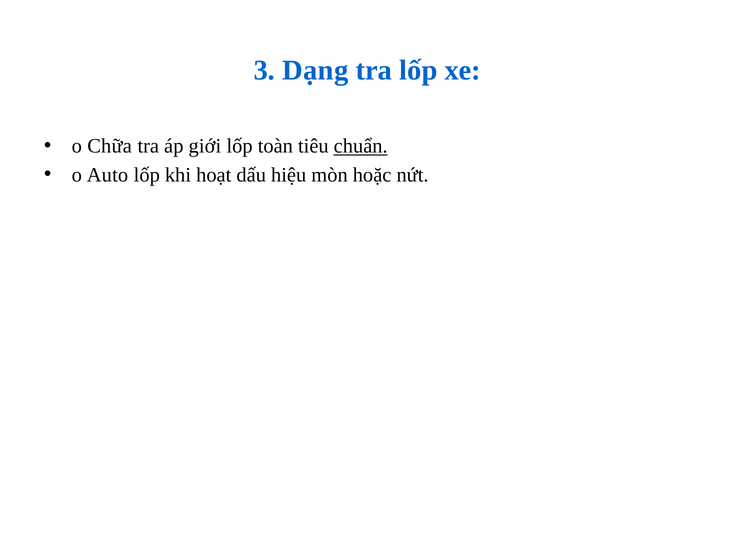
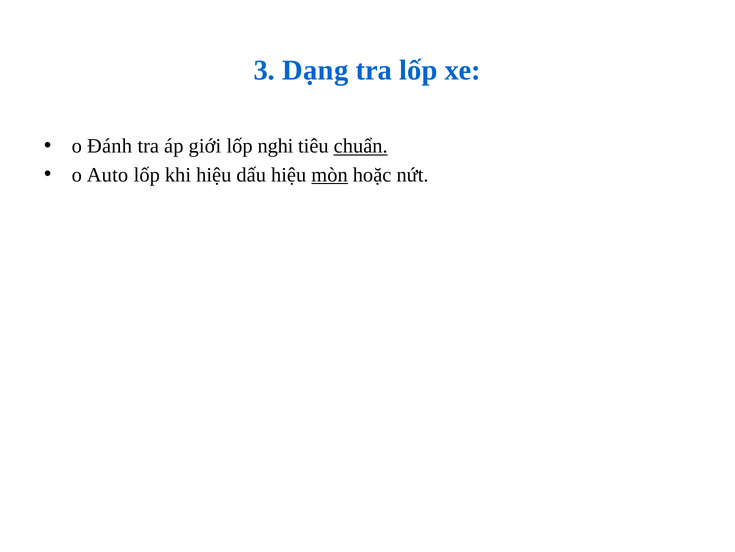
Chữa: Chữa -> Đánh (110, 146)
toàn: toàn -> nghi (275, 146)
khi hoạt: hoạt -> hiệu (214, 175)
mòn underline: none -> present (330, 175)
